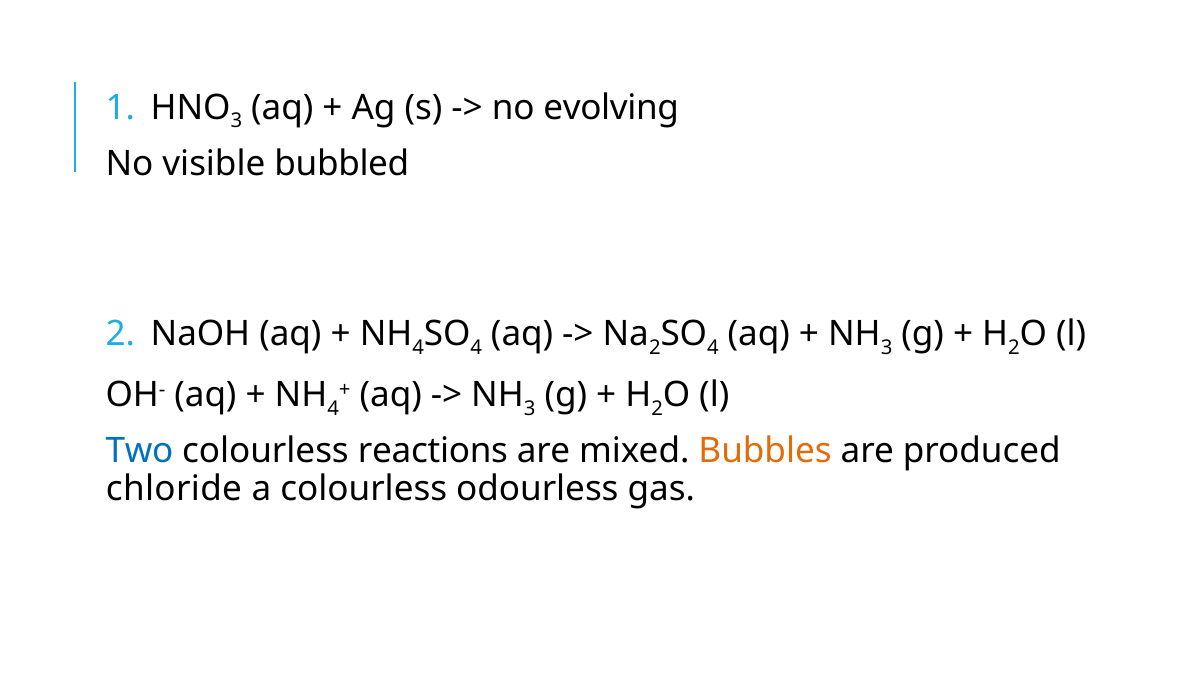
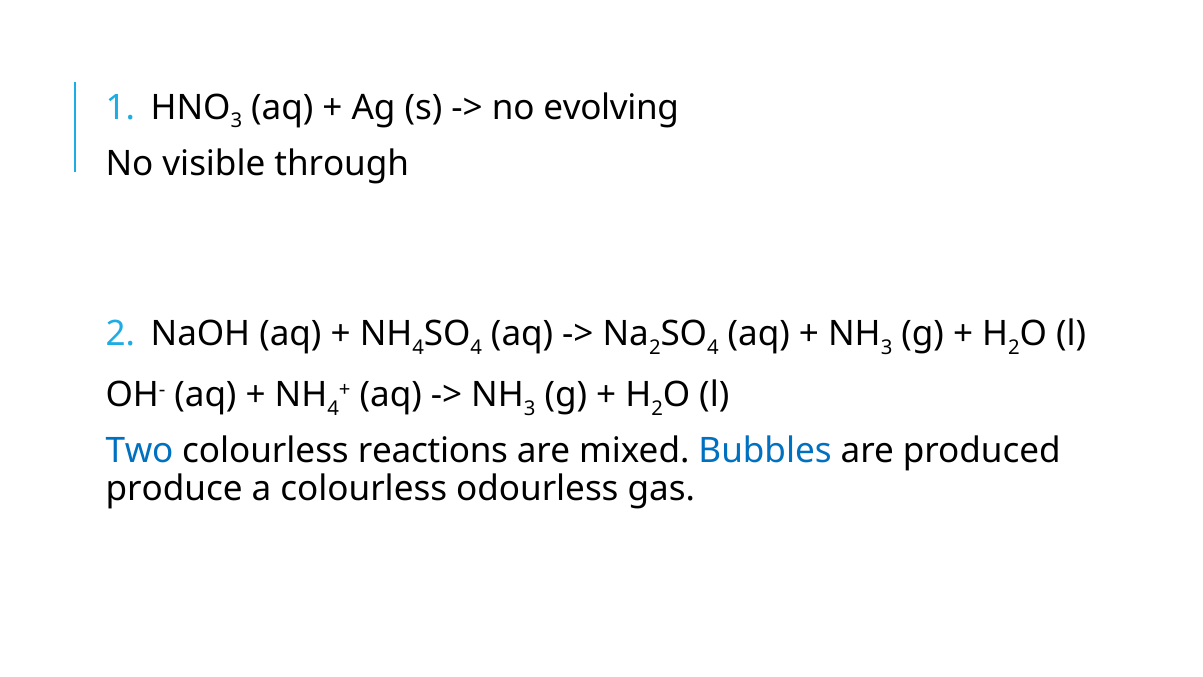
bubbled: bubbled -> through (342, 164)
Bubbles colour: orange -> blue (765, 451)
chloride: chloride -> produce (174, 489)
